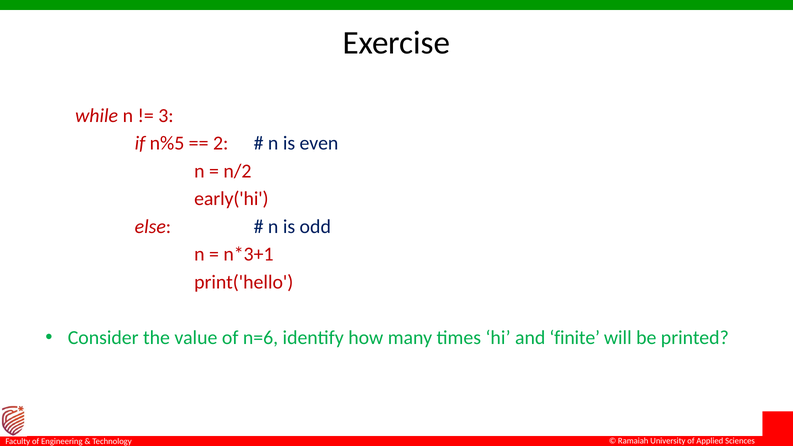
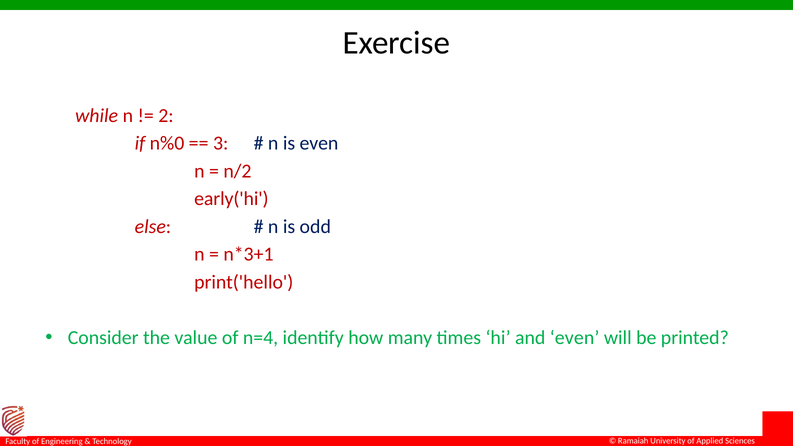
3: 3 -> 2 (166, 116)
n%5: n%5 -> n%0 (167, 143)
2: 2 -> 3 (221, 143)
n=6: n=6 -> n=4 (261, 338)
and finite: finite -> even (575, 338)
